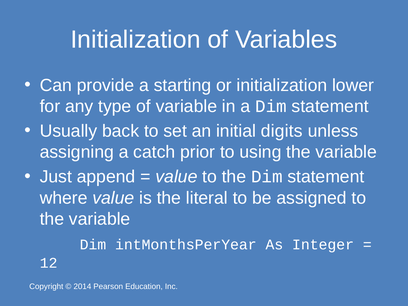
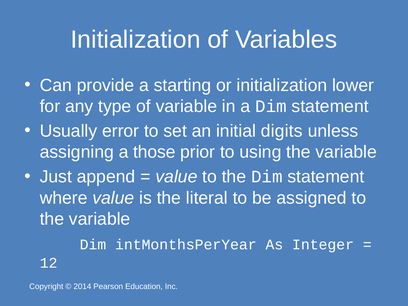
back: back -> error (121, 131)
catch: catch -> those (154, 152)
